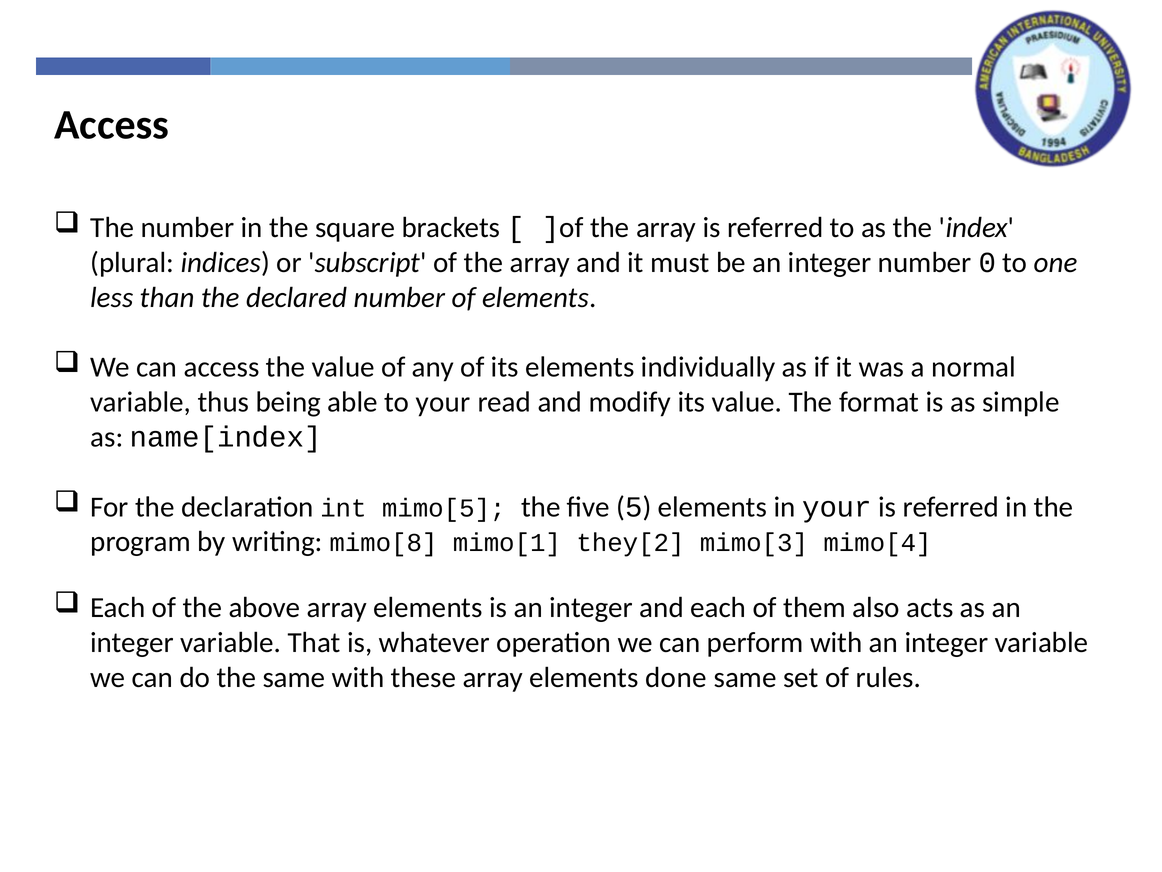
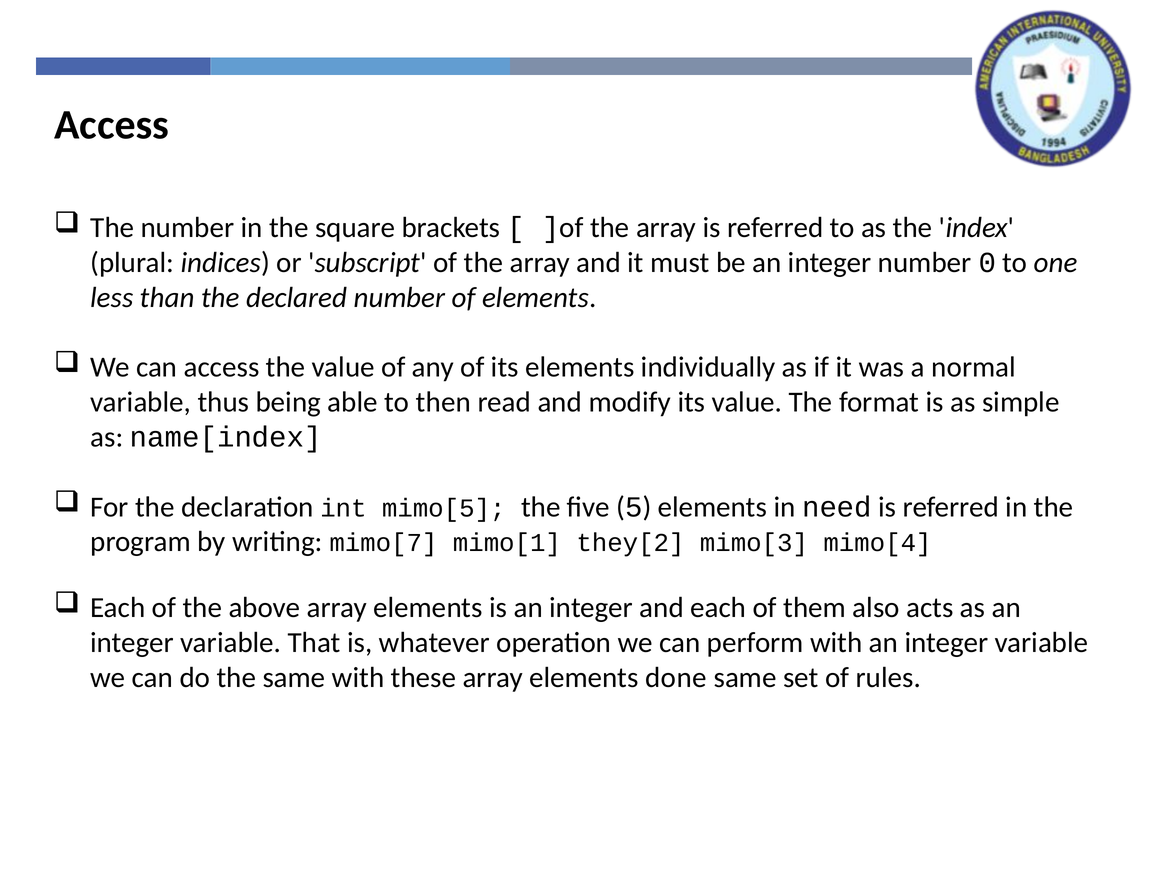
to your: your -> then (443, 402)
in your: your -> need (837, 507)
mimo[8: mimo[8 -> mimo[7 (383, 543)
